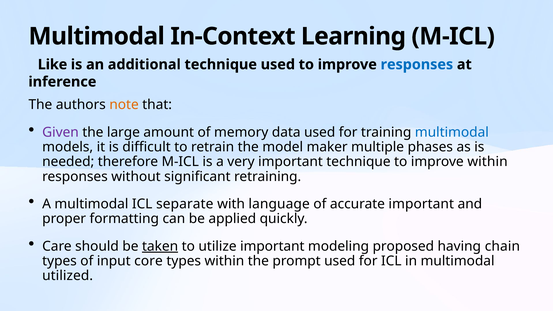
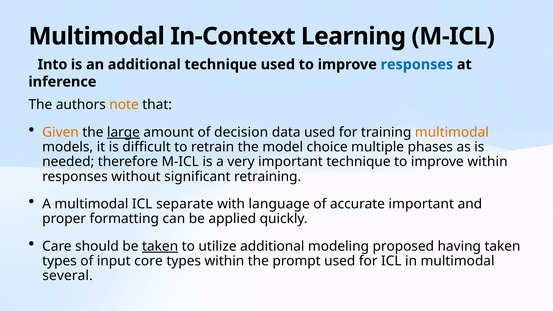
Like: Like -> Into (53, 65)
Given colour: purple -> orange (60, 132)
large underline: none -> present (123, 132)
memory: memory -> decision (241, 132)
multimodal colour: blue -> orange (452, 132)
maker: maker -> choice (327, 147)
utilize important: important -> additional (272, 246)
having chain: chain -> taken (502, 246)
utilized: utilized -> several (68, 276)
